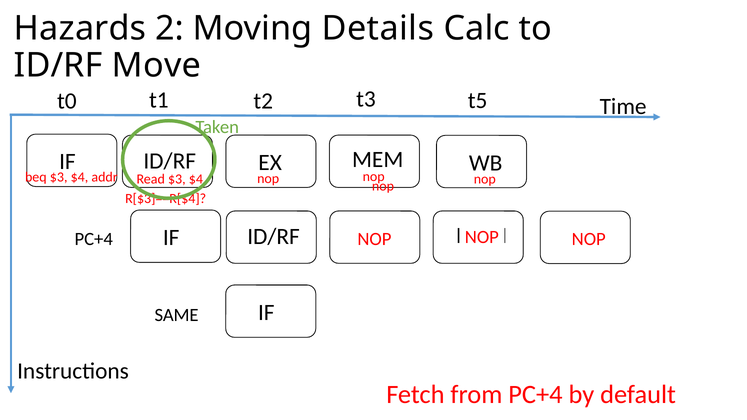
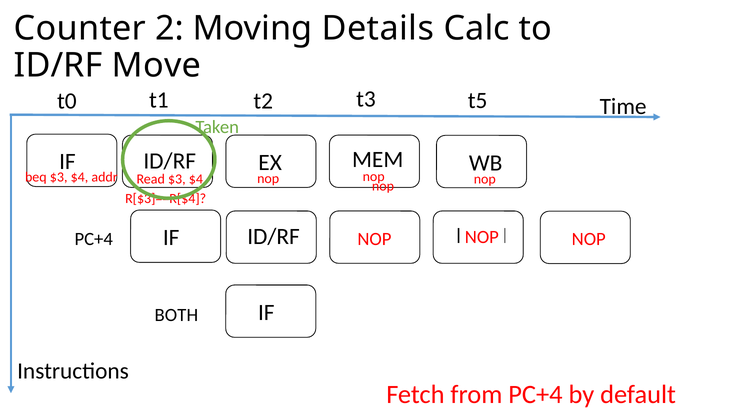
Hazards: Hazards -> Counter (80, 29)
SAME: SAME -> BOTH (176, 315)
